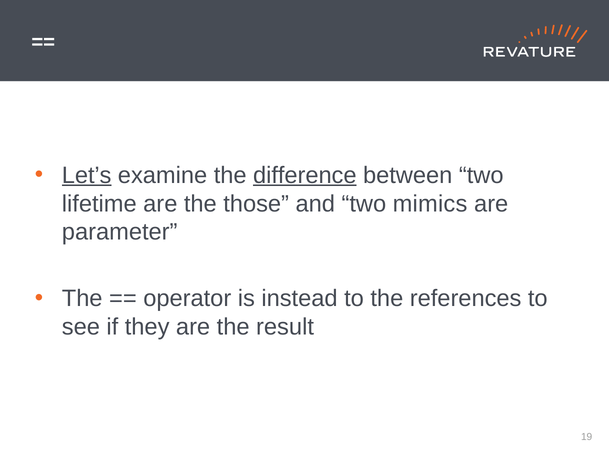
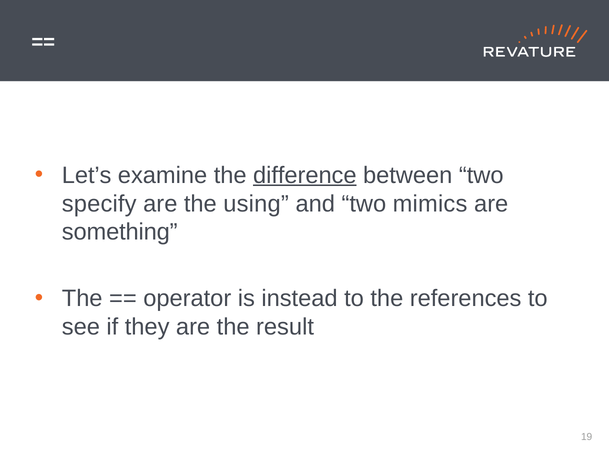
Let’s underline: present -> none (87, 175)
lifetime: lifetime -> specify (99, 204)
those: those -> using (256, 204)
parameter: parameter -> something (120, 232)
